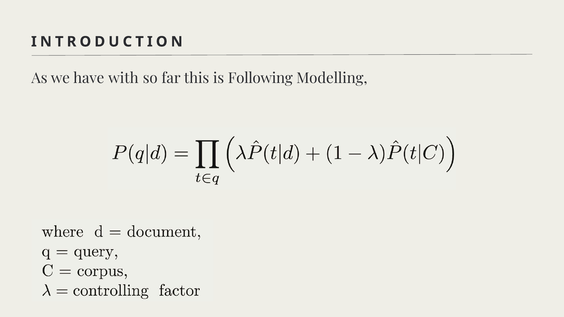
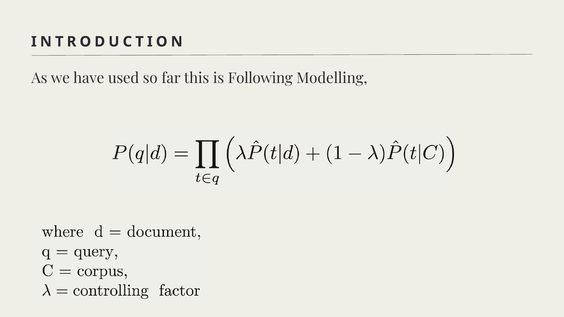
with: with -> used (124, 78)
